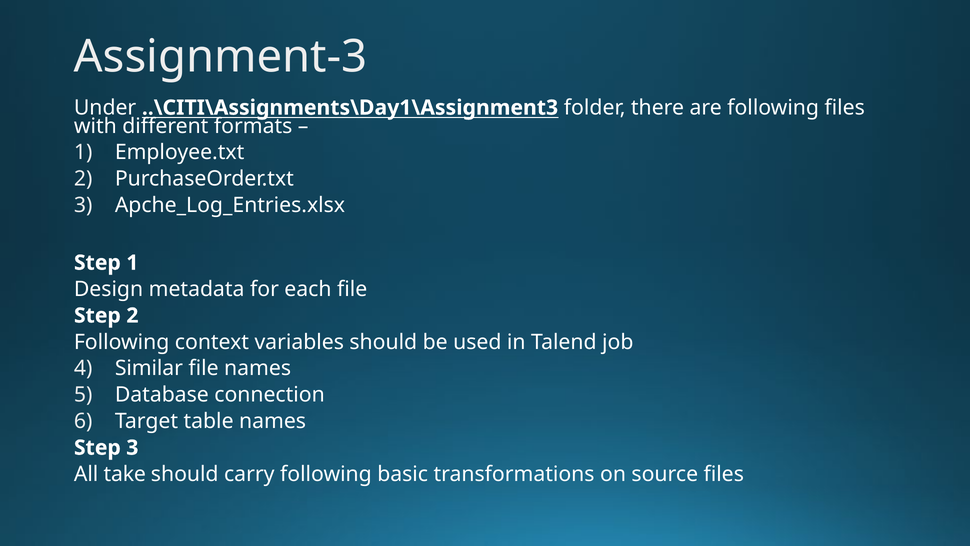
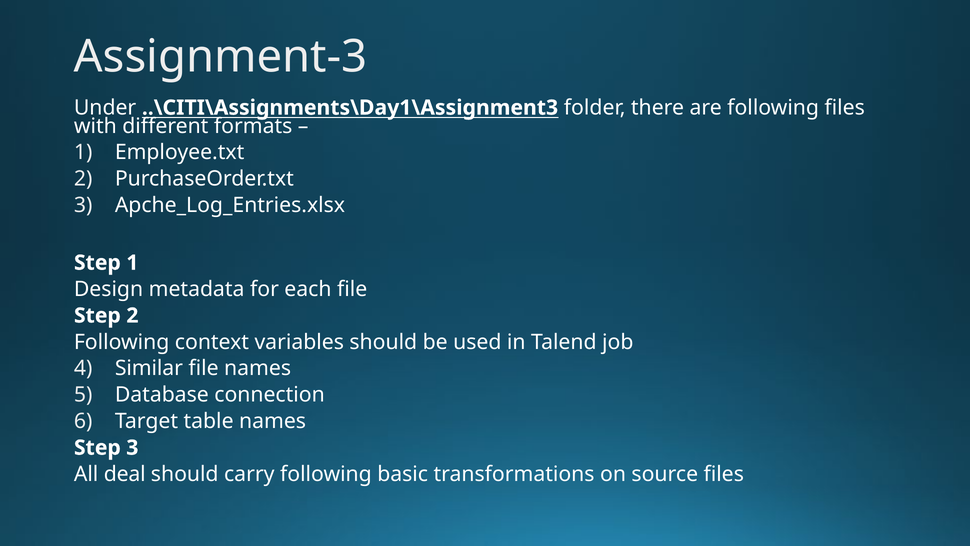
take: take -> deal (125, 474)
